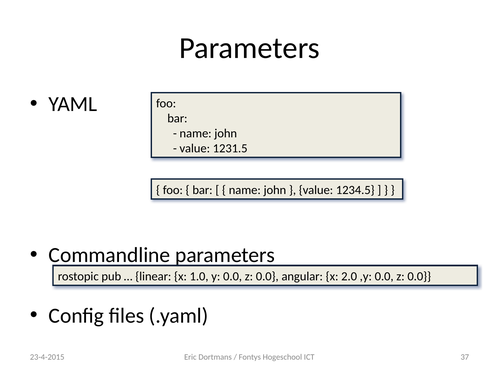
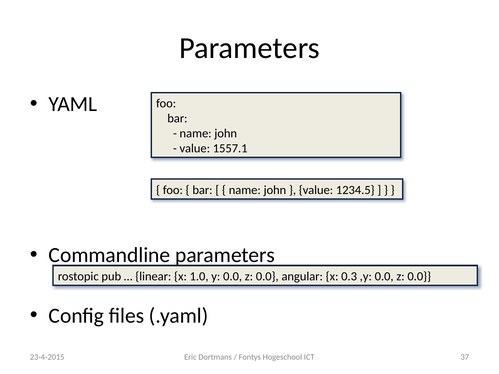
1231.5: 1231.5 -> 1557.1 (230, 149)
2.0: 2.0 -> 0.3 (349, 277)
